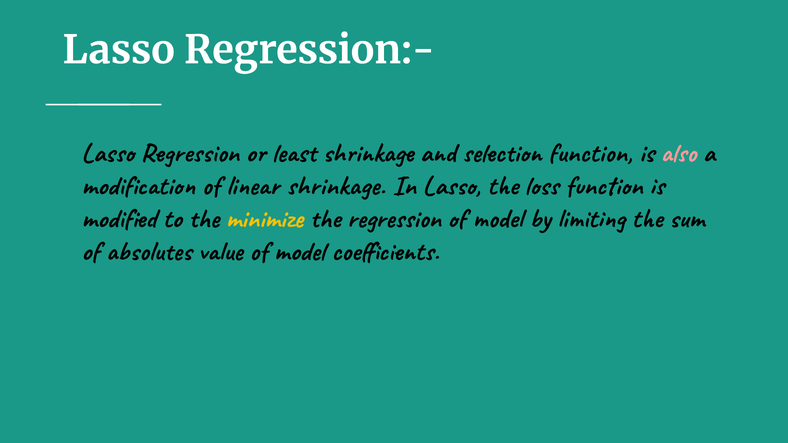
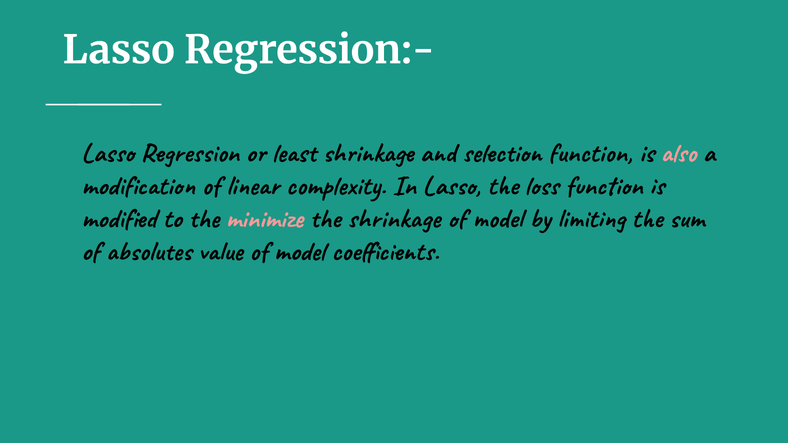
linear shrinkage: shrinkage -> complexity (336, 185)
minimize colour: yellow -> pink (264, 218)
the regression: regression -> shrinkage (394, 218)
